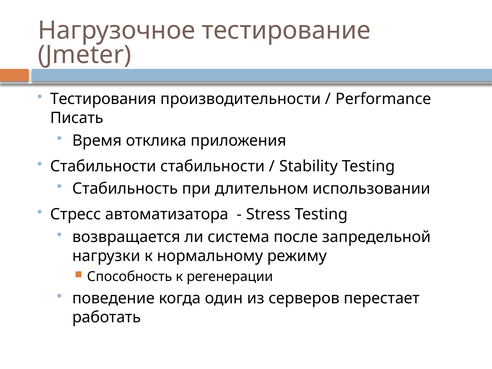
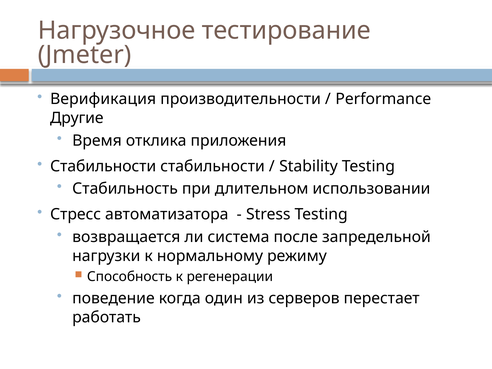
Тестирования: Тестирования -> Верификация (103, 99)
Писать: Писать -> Другие (77, 118)
